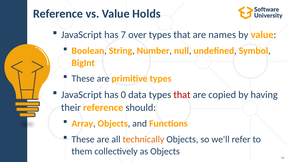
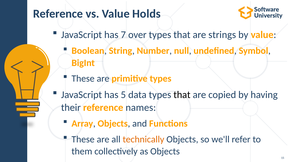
names: names -> strings (222, 35)
0: 0 -> 5 (123, 95)
that colour: red -> black (182, 95)
should: should -> names (141, 108)
